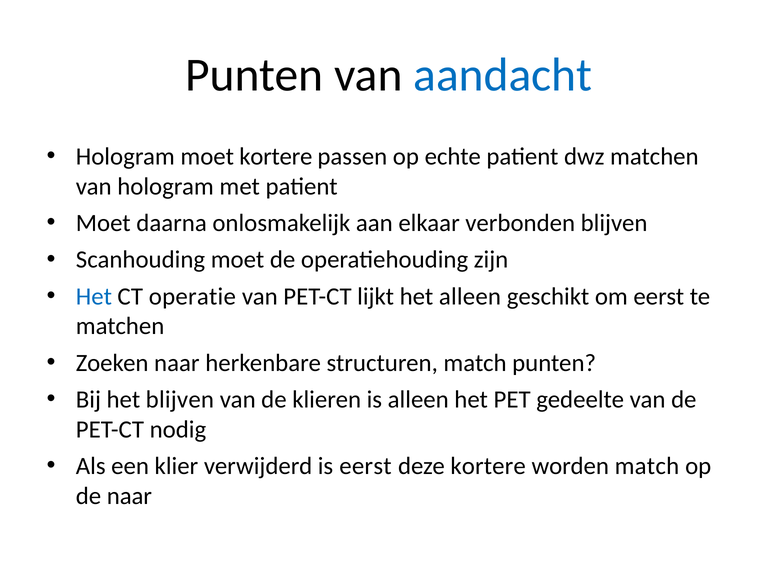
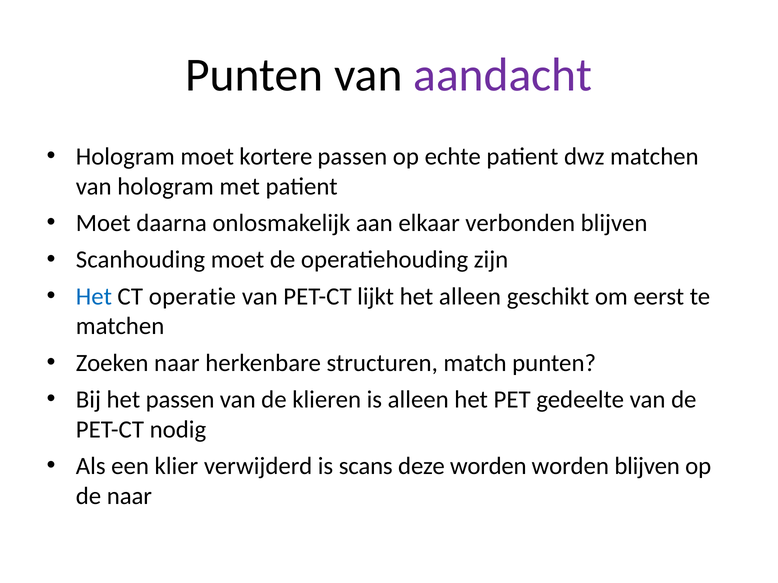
aandacht colour: blue -> purple (503, 75)
het blijven: blijven -> passen (180, 400)
is eerst: eerst -> scans (366, 466)
deze kortere: kortere -> worden (488, 466)
worden match: match -> blijven (647, 466)
